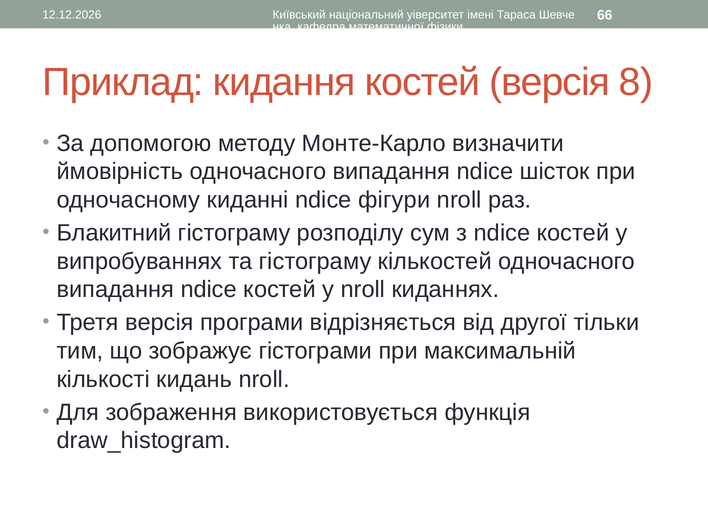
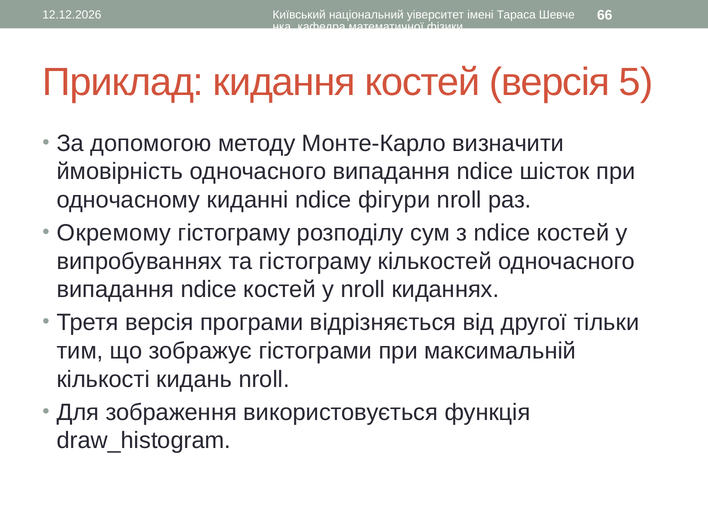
8: 8 -> 5 (636, 82)
Блакитний: Блакитний -> Окремому (114, 233)
